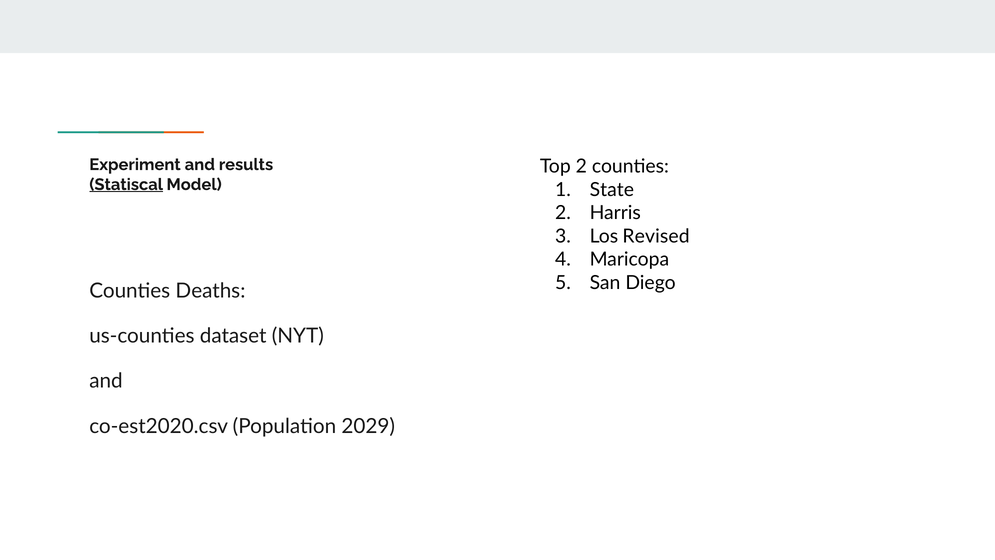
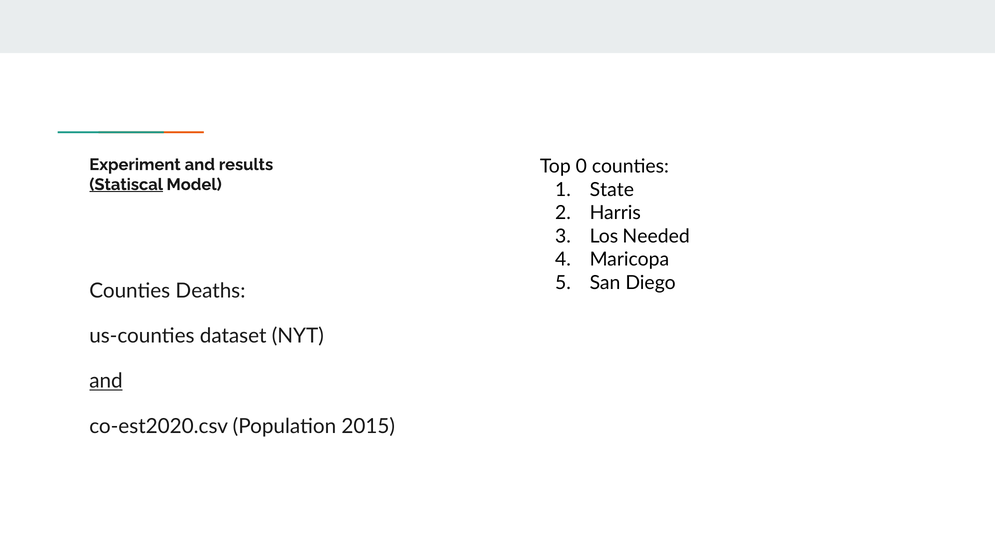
Top 2: 2 -> 0 (581, 166)
Revised: Revised -> Needed (656, 236)
and underline: none -> present (106, 381)
2029: 2029 -> 2015 (368, 426)
